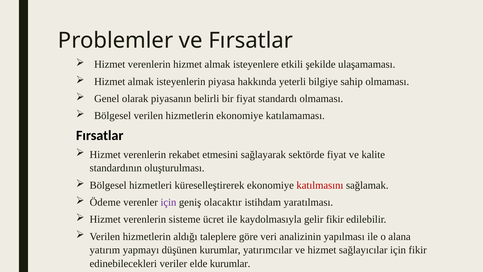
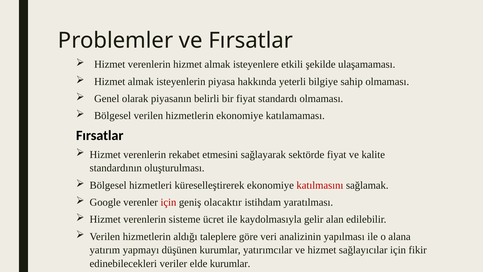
Ödeme: Ödeme -> Google (105, 202)
için colour: purple -> red (168, 202)
gelir fikir: fikir -> alan (335, 219)
